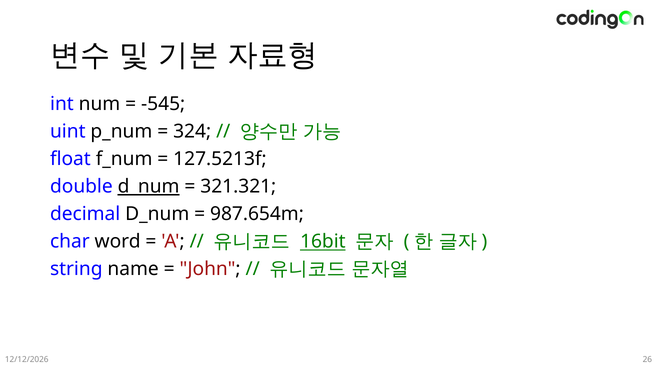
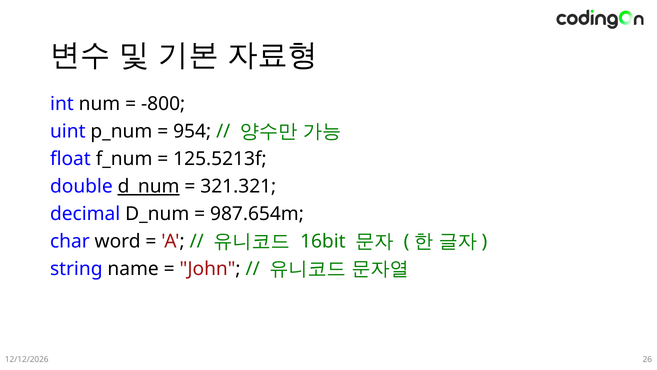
-545: -545 -> -800 (163, 104)
324: 324 -> 954 (192, 131)
127.5213f: 127.5213f -> 125.5213f (220, 159)
16bit underline: present -> none (323, 241)
